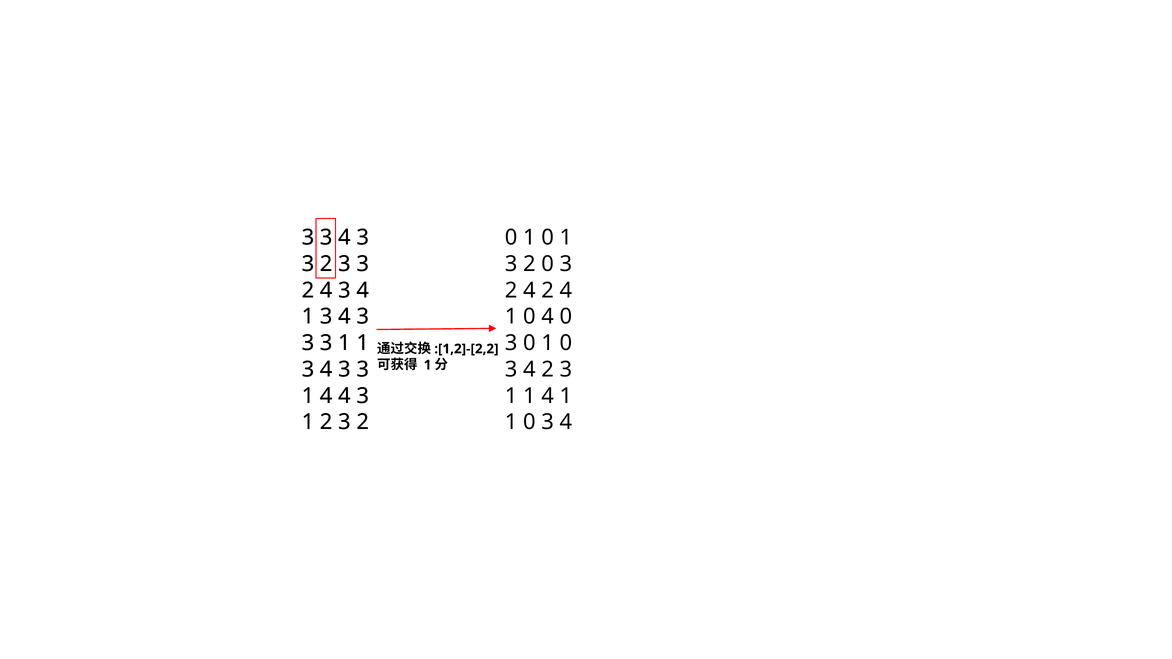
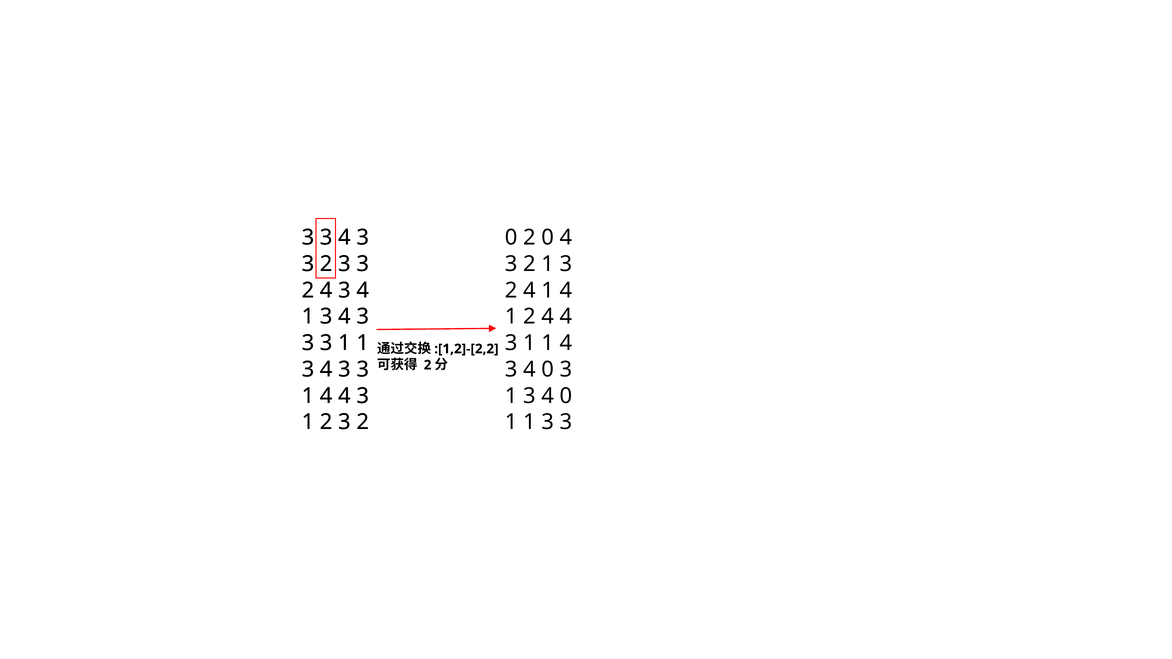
1: 1 -> 2 (529, 238)
1: 1 -> 4 (566, 238)
0: 0 -> 1 (548, 264)
2 4 2: 2 -> 1 (548, 290)
0: 0 -> 2 (529, 317)
0: 0 -> 4 (566, 317)
0: 0 -> 1 (529, 343)
0: 0 -> 4 (566, 343)
1: 1 -> 2 (428, 365)
2: 2 -> 0 (548, 370)
1: 1 -> 3 (529, 396)
1: 1 -> 0 (566, 396)
0: 0 -> 1 (529, 422)
4: 4 -> 3 (566, 422)
